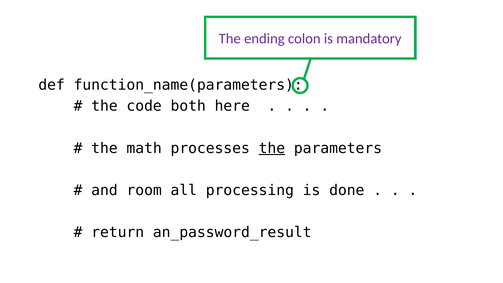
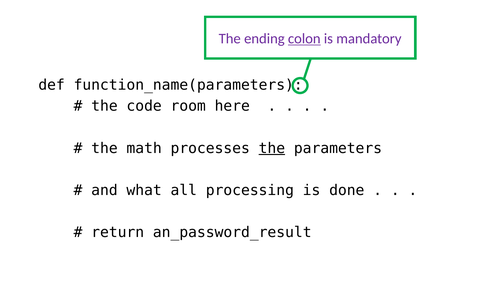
colon underline: none -> present (304, 39)
both: both -> room (188, 106)
room: room -> what (144, 190)
